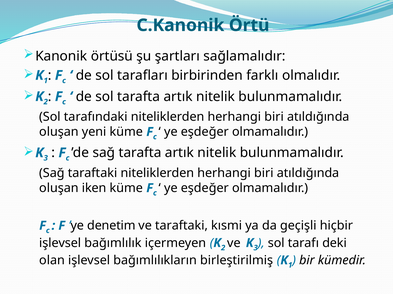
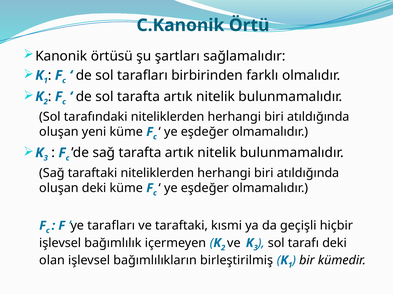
oluşan iken: iken -> deki (94, 189)
’ye denetim: denetim -> tarafları (111, 226)
